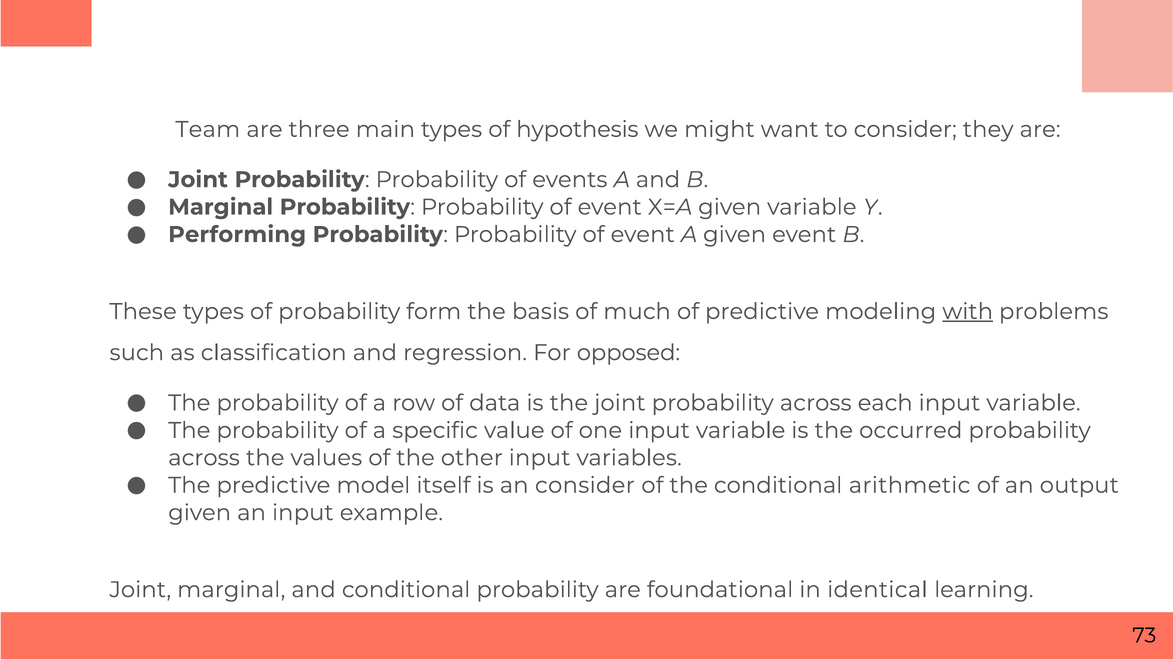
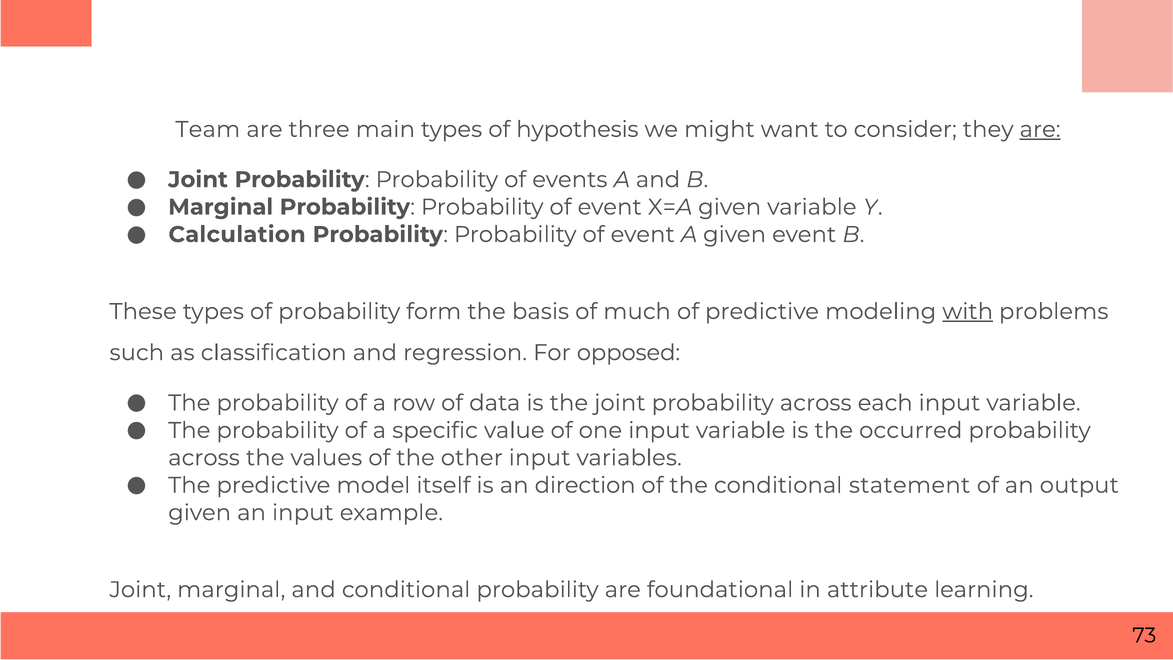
are underline: none -> present (1040, 129)
Performing: Performing -> Calculation (237, 234)
an consider: consider -> direction (585, 485)
arithmetic: arithmetic -> statement (910, 485)
identical: identical -> attribute (877, 590)
